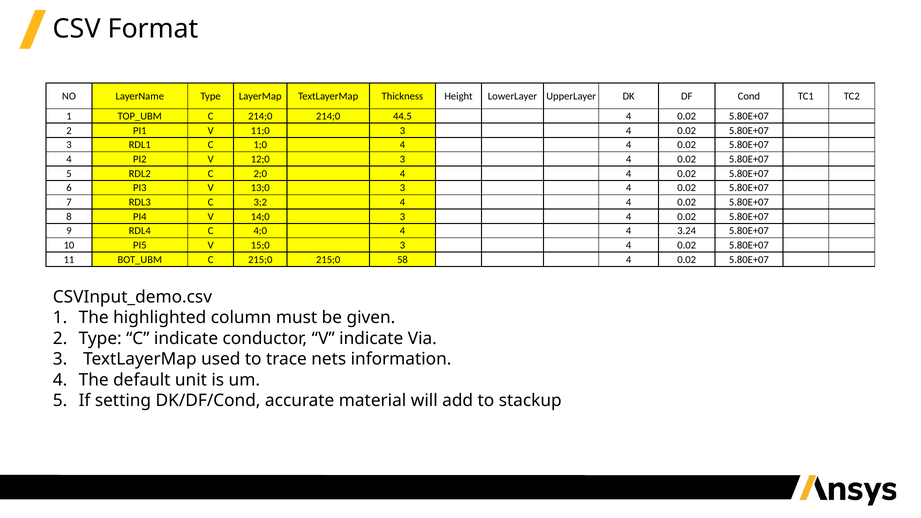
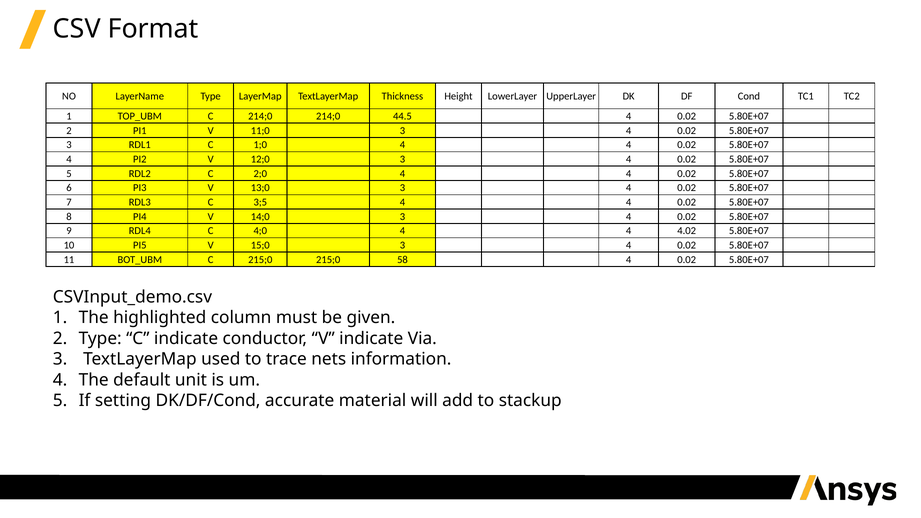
3;2: 3;2 -> 3;5 (260, 202)
3.24: 3.24 -> 4.02 (687, 231)
